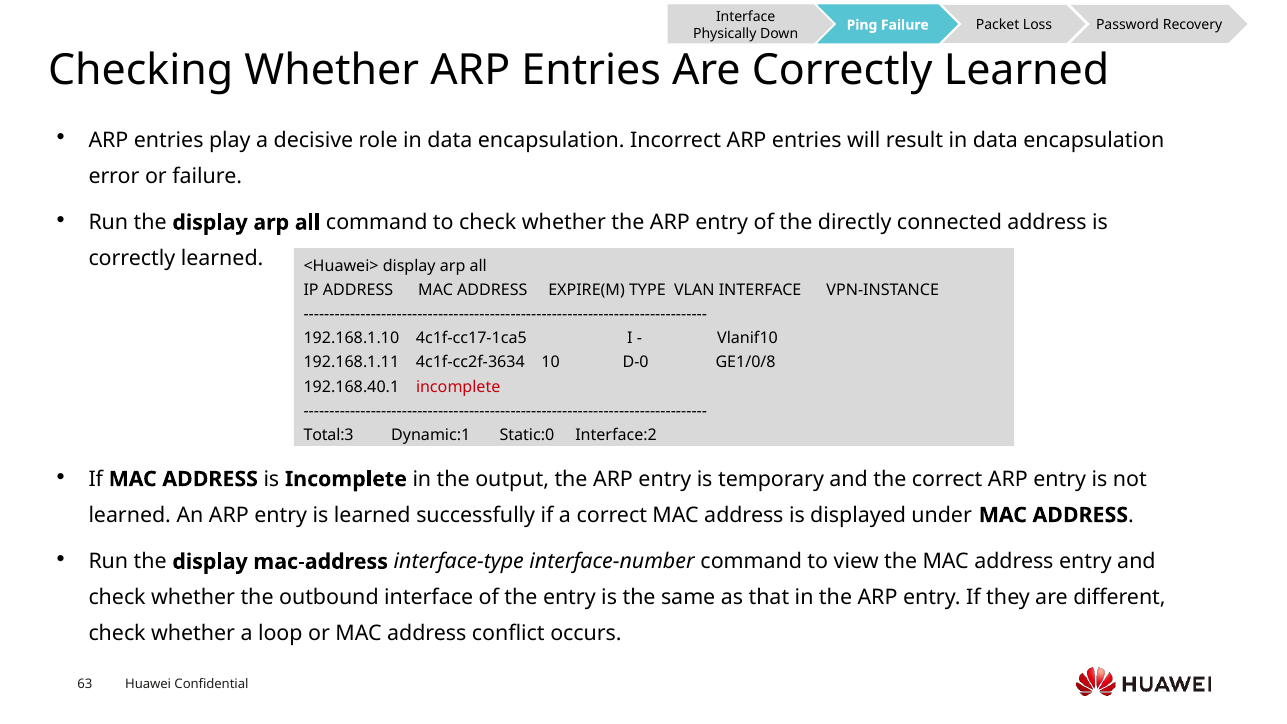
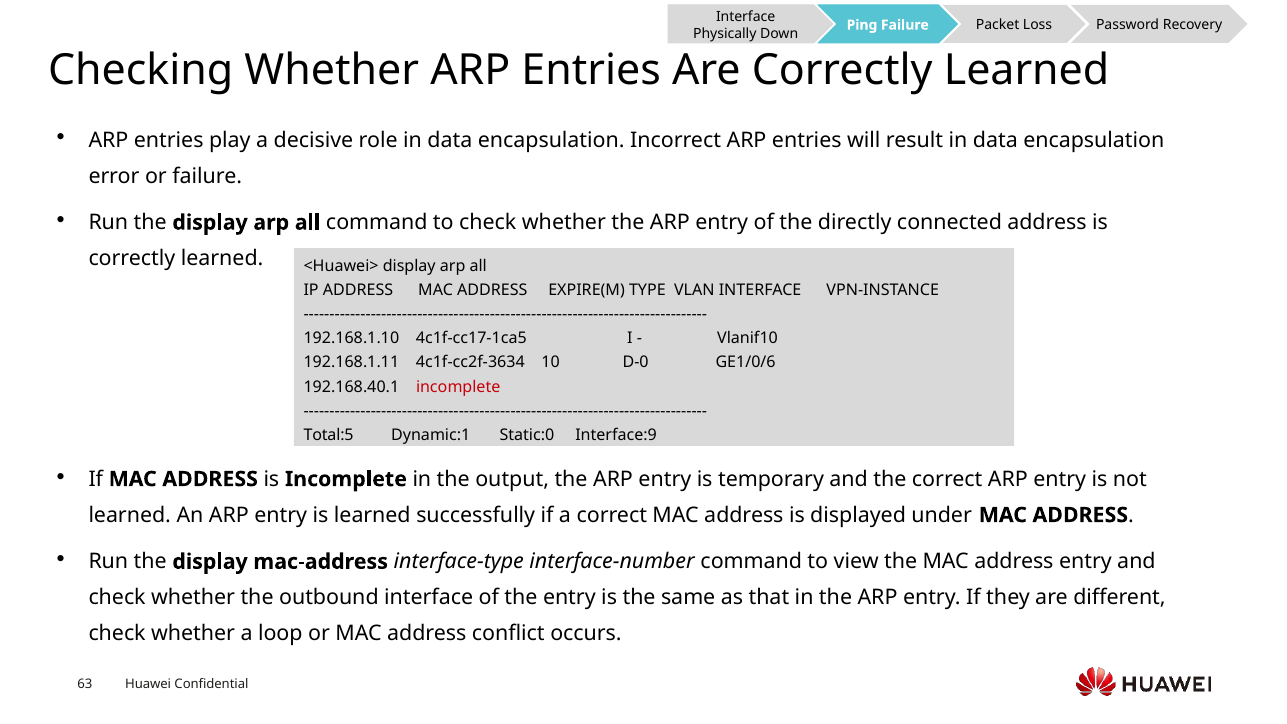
GE1/0/8: GE1/0/8 -> GE1/0/6 (746, 363)
Total:3: Total:3 -> Total:5 (329, 435)
Interface:2: Interface:2 -> Interface:9 (616, 435)
